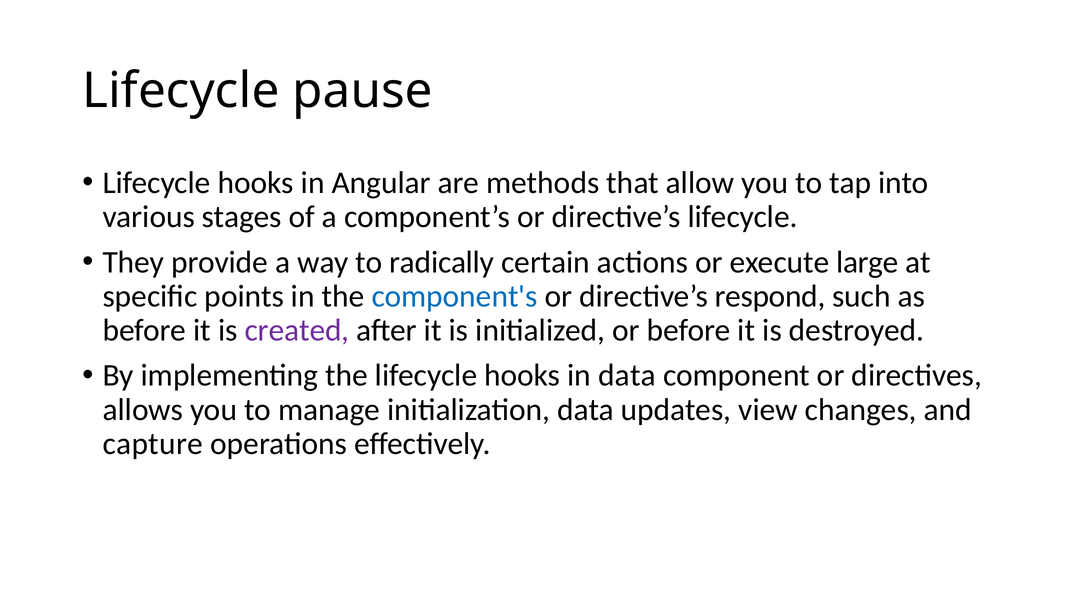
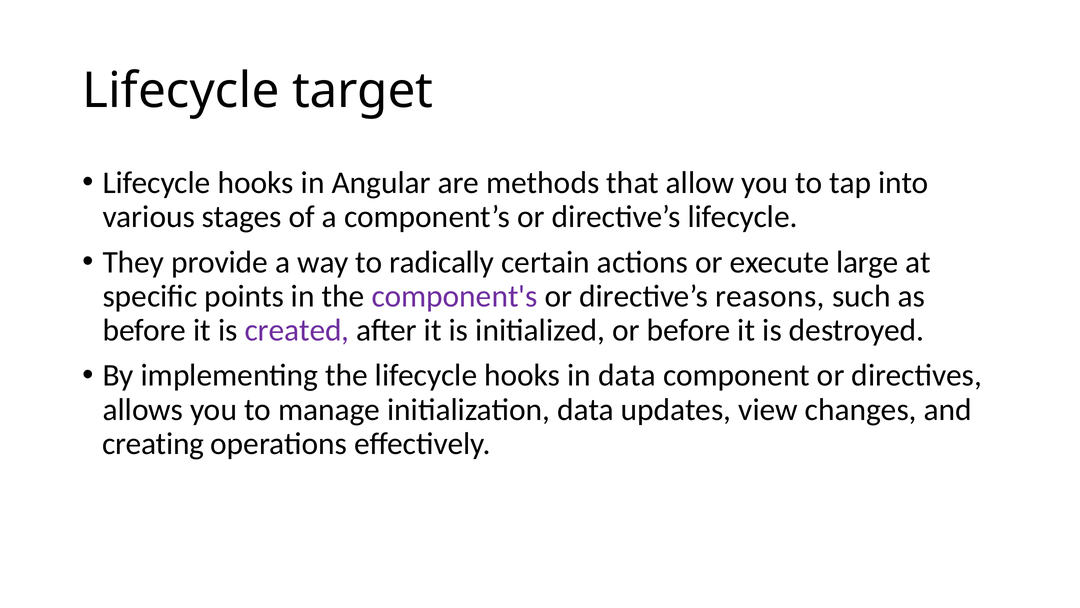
pause: pause -> target (363, 91)
component's colour: blue -> purple (455, 296)
respond: respond -> reasons (770, 296)
capture: capture -> creating (153, 443)
